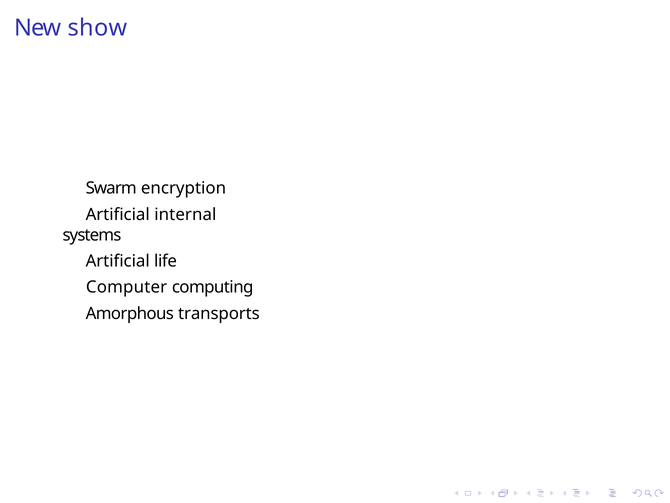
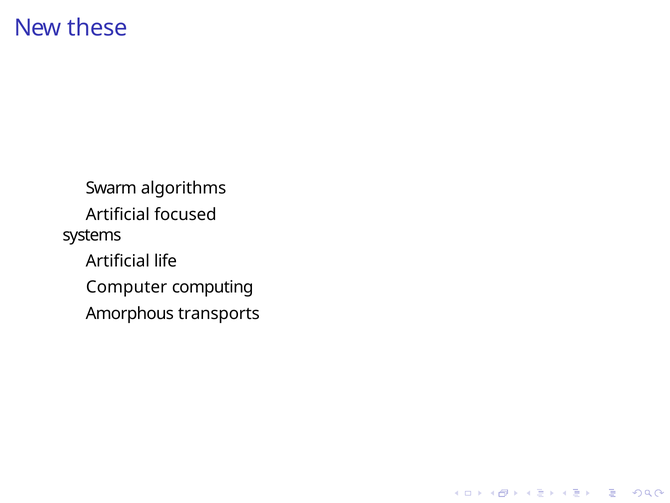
show: show -> these (98, 28)
encryption: encryption -> algorithms (184, 188)
internal: internal -> focused (185, 215)
